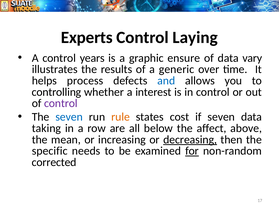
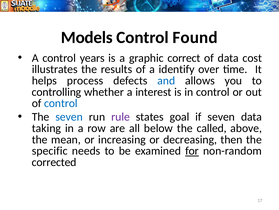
Experts: Experts -> Models (87, 37)
Laying: Laying -> Found (195, 37)
ensure: ensure -> correct (184, 58)
vary: vary -> cost (252, 58)
generic: generic -> identify (177, 69)
control colour: purple -> blue (61, 103)
rule colour: orange -> purple (121, 116)
cost: cost -> goal (180, 116)
affect: affect -> called (212, 128)
decreasing underline: present -> none (190, 139)
